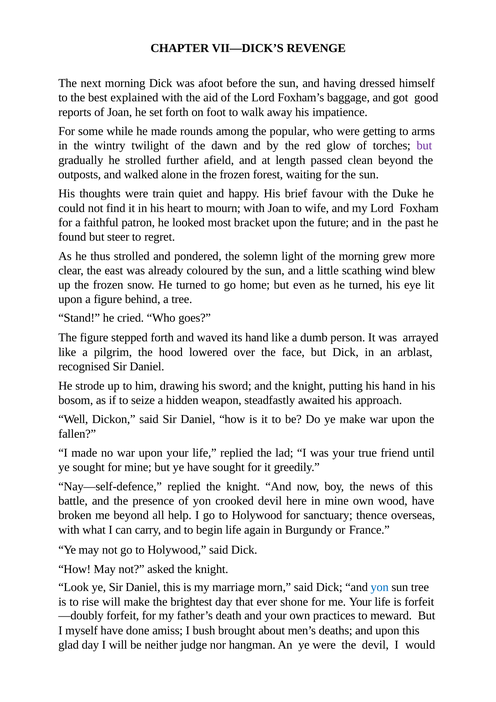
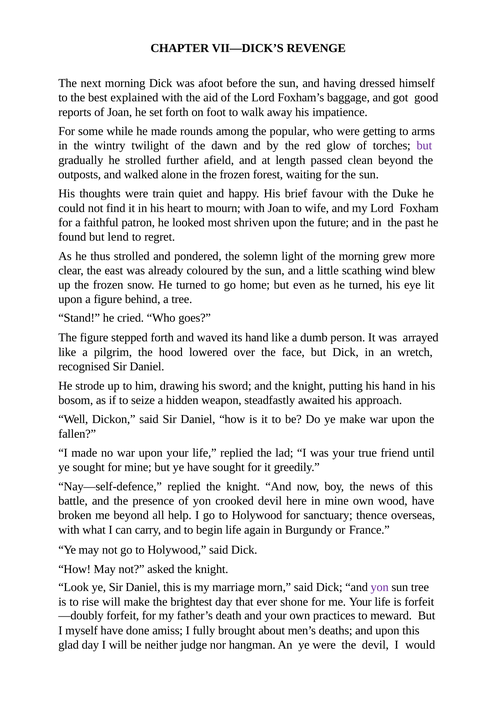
bracket: bracket -> shriven (252, 222)
steer: steer -> lend (118, 237)
arblast: arblast -> wretch (415, 352)
yon colour: blue -> purple (380, 587)
bush: bush -> fully (204, 630)
